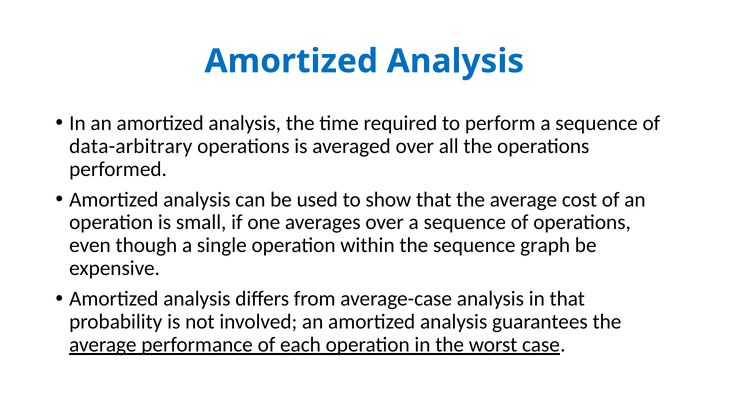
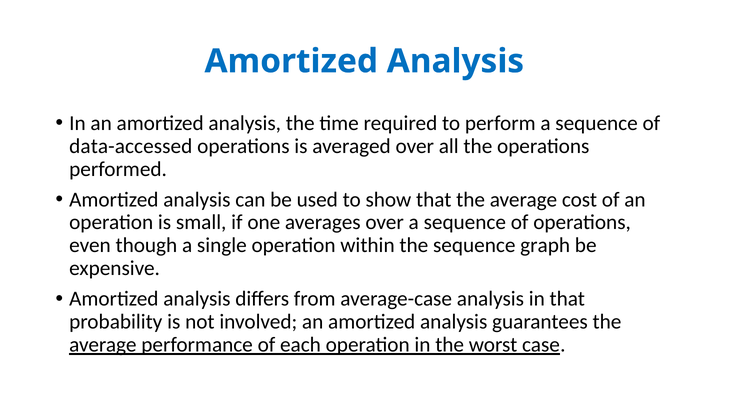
data-arbitrary: data-arbitrary -> data-accessed (131, 146)
